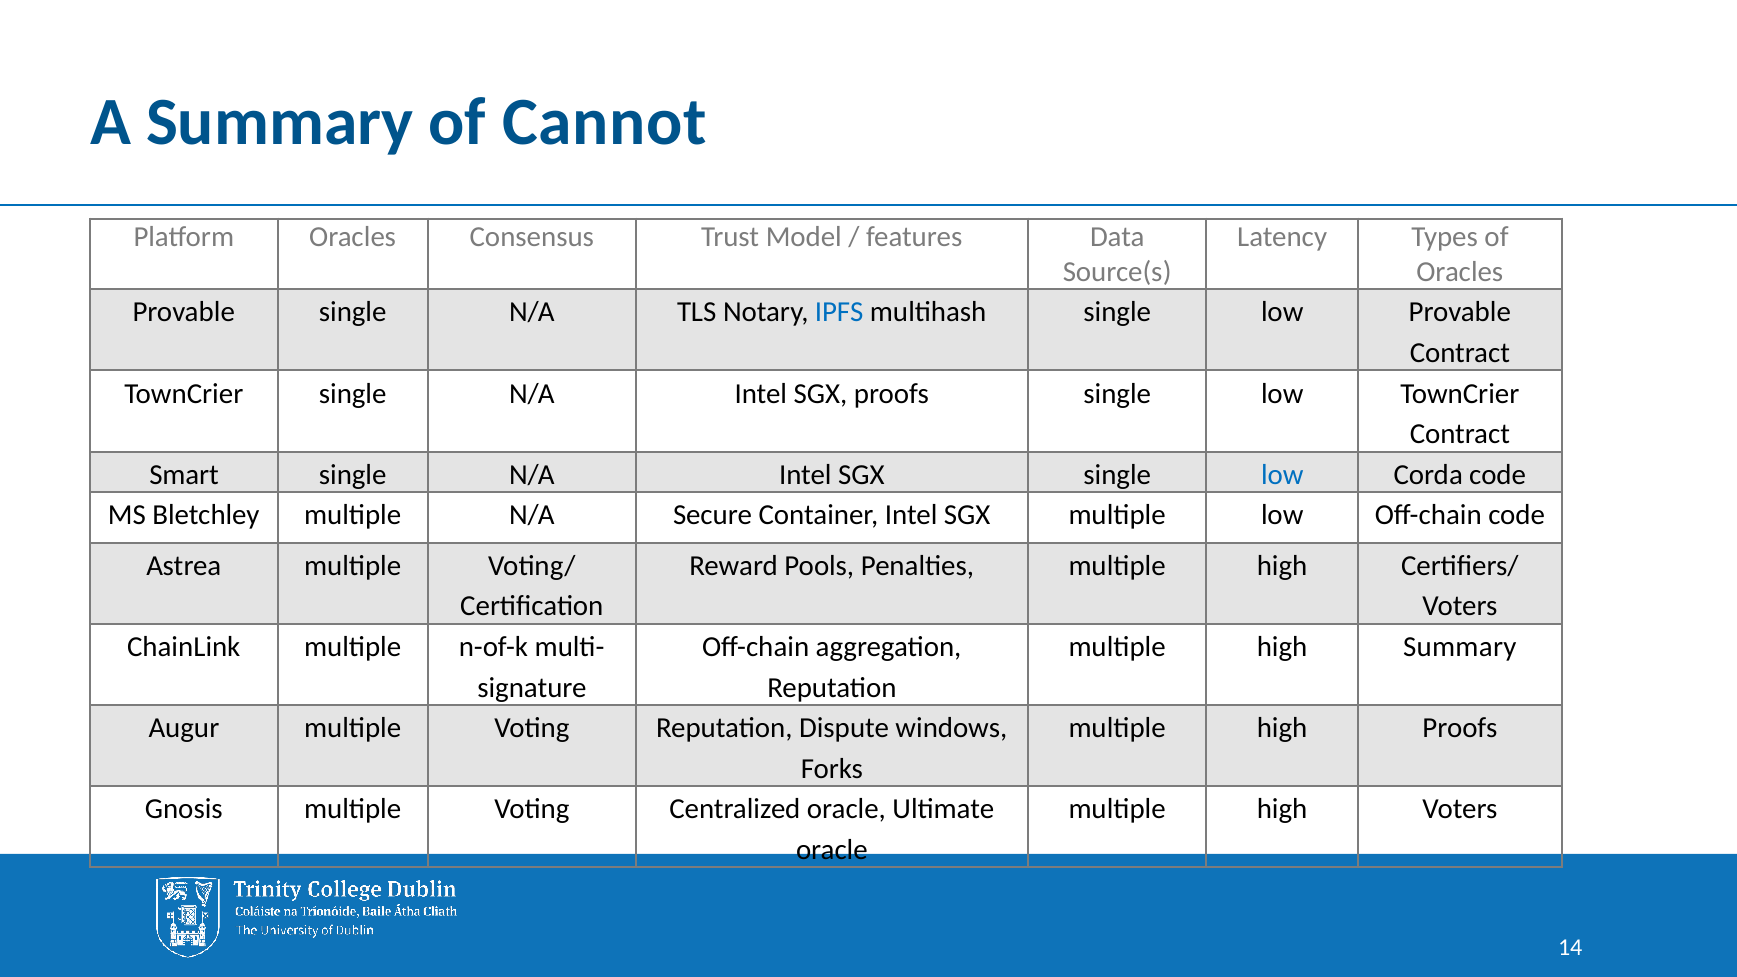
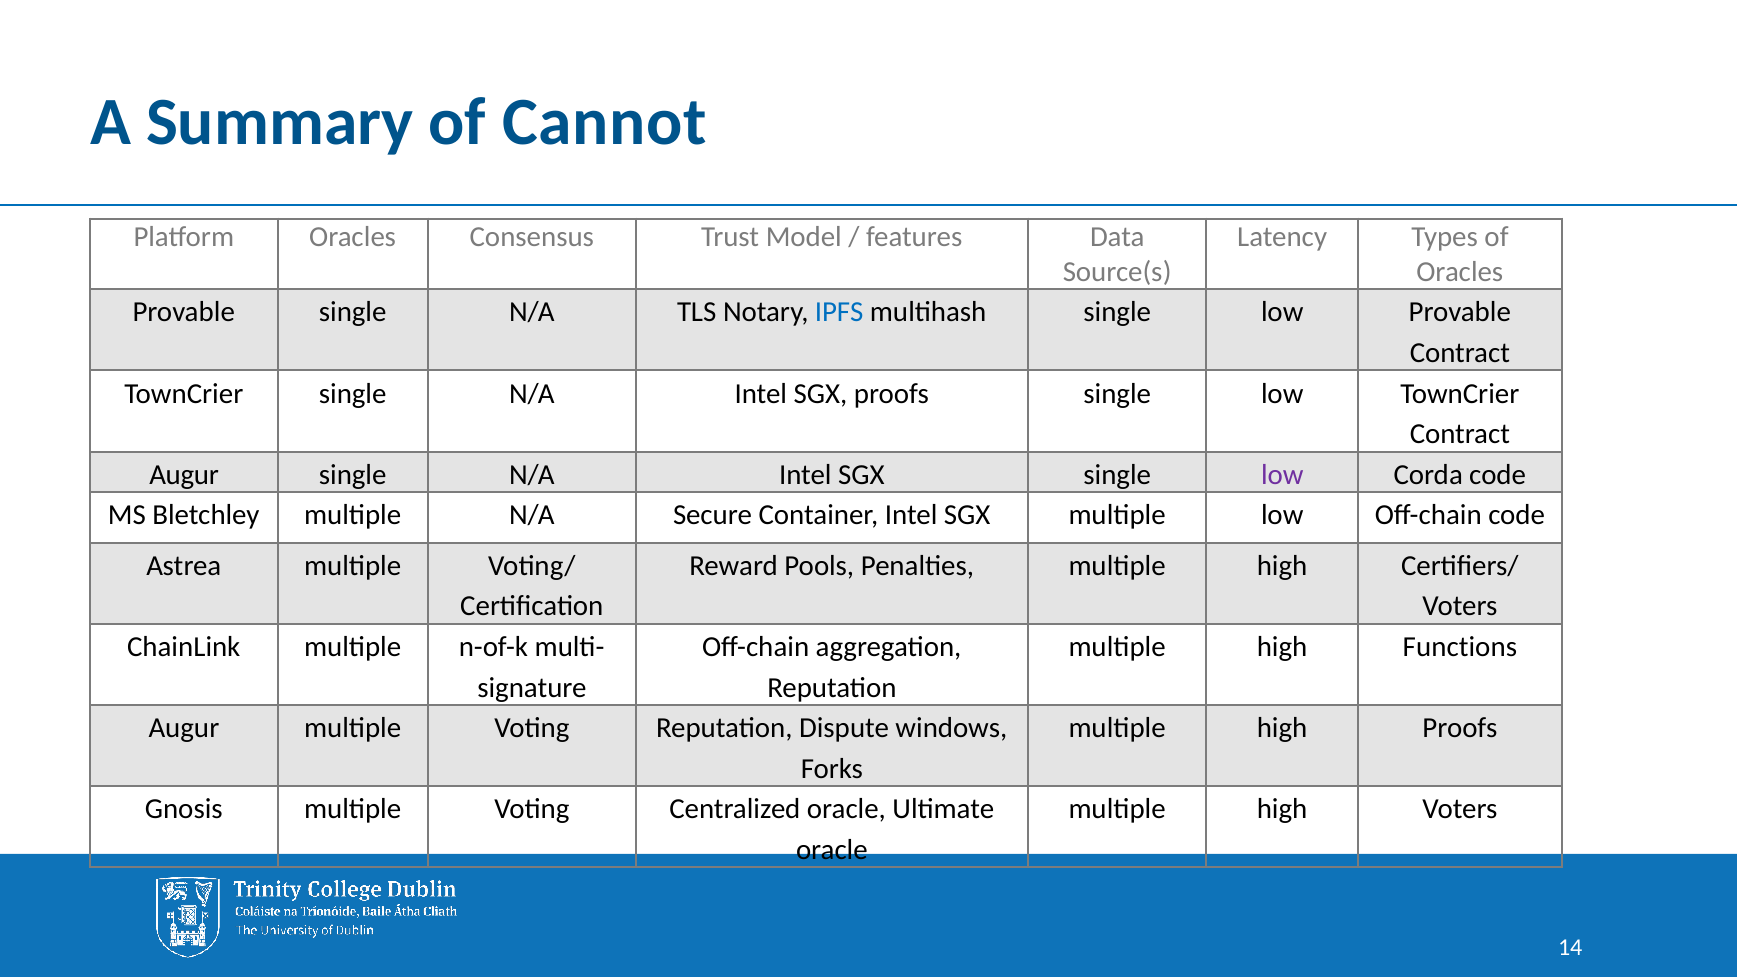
Smart: Smart -> Augur (184, 475)
low colour: blue -> purple (1282, 475)
high Summary: Summary -> Functions (1460, 647)
